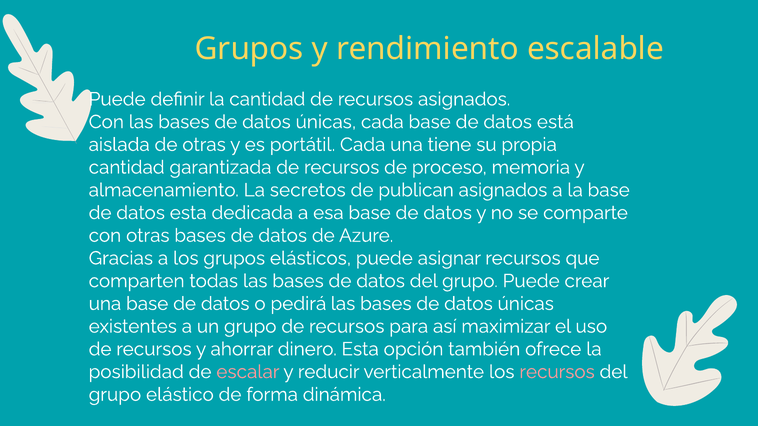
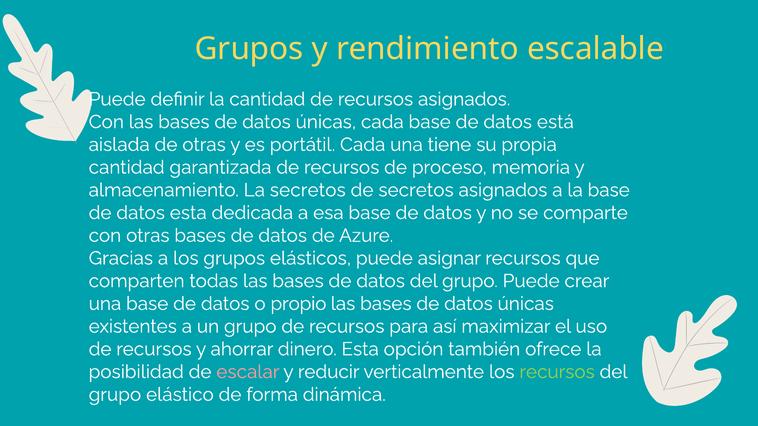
de publican: publican -> secretos (416, 190)
pedirá: pedirá -> propio (298, 304)
recursos colour: pink -> light green (557, 372)
